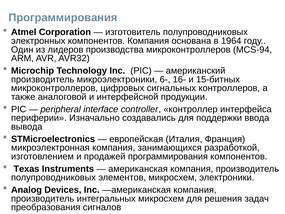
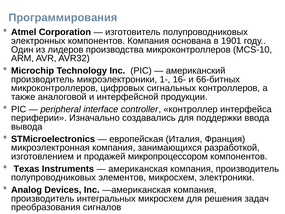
1964: 1964 -> 1901 (231, 41)
MCS-94: MCS-94 -> MCS-10 (253, 50)
6-: 6- -> 1- (165, 79)
15-битных: 15-битных -> 66-битных (218, 79)
продажей программирования: программирования -> микропроцессором (168, 156)
